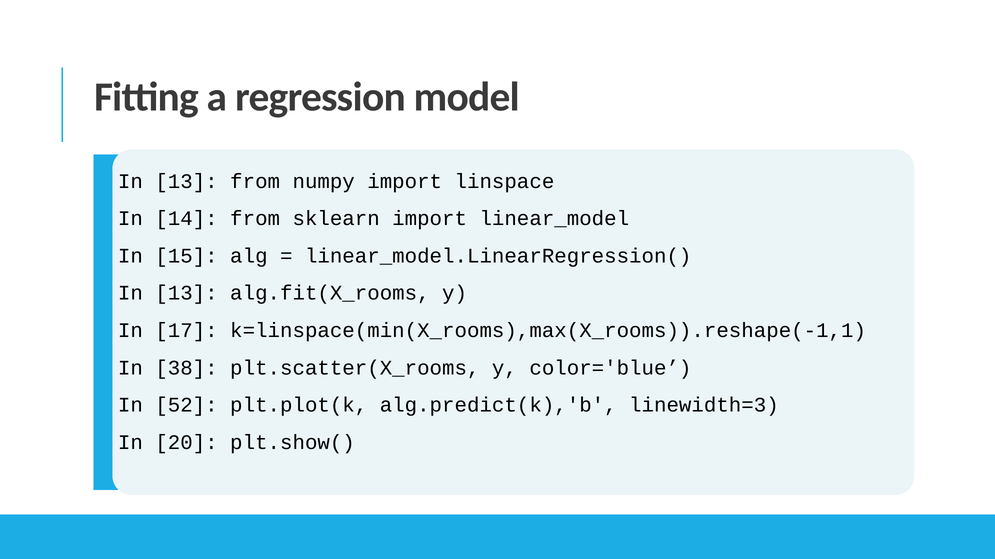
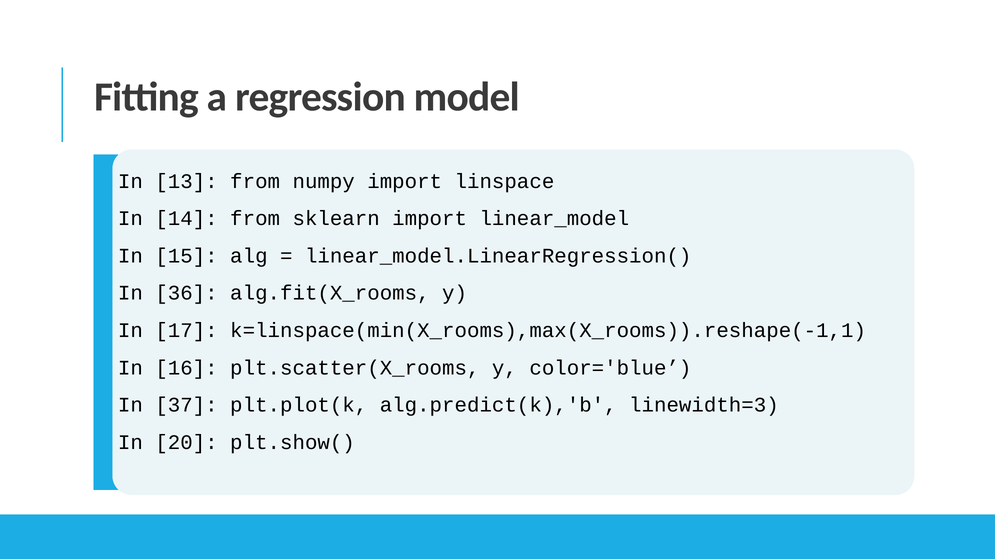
13: 13 -> 36 (186, 294)
38: 38 -> 16 (186, 368)
52: 52 -> 37 (186, 405)
